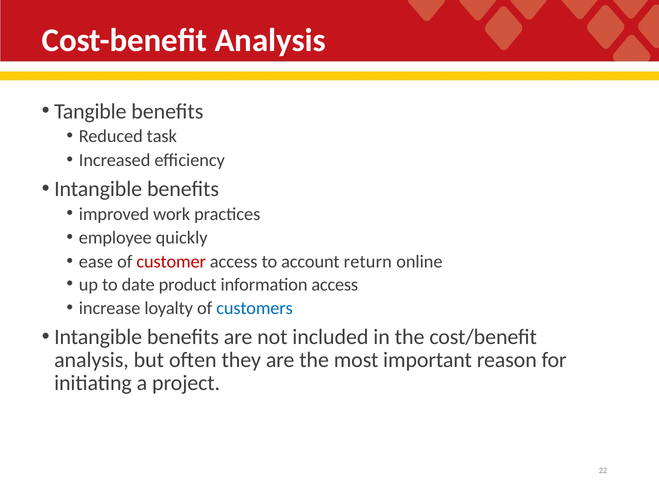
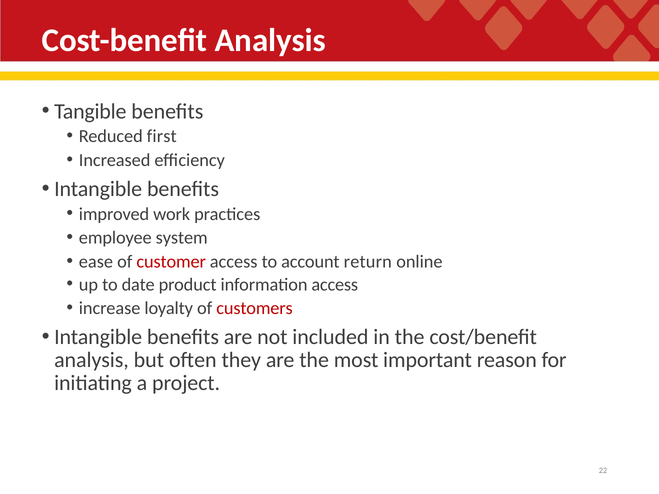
task: task -> first (162, 136)
quickly: quickly -> system (182, 238)
customers colour: blue -> red (255, 309)
